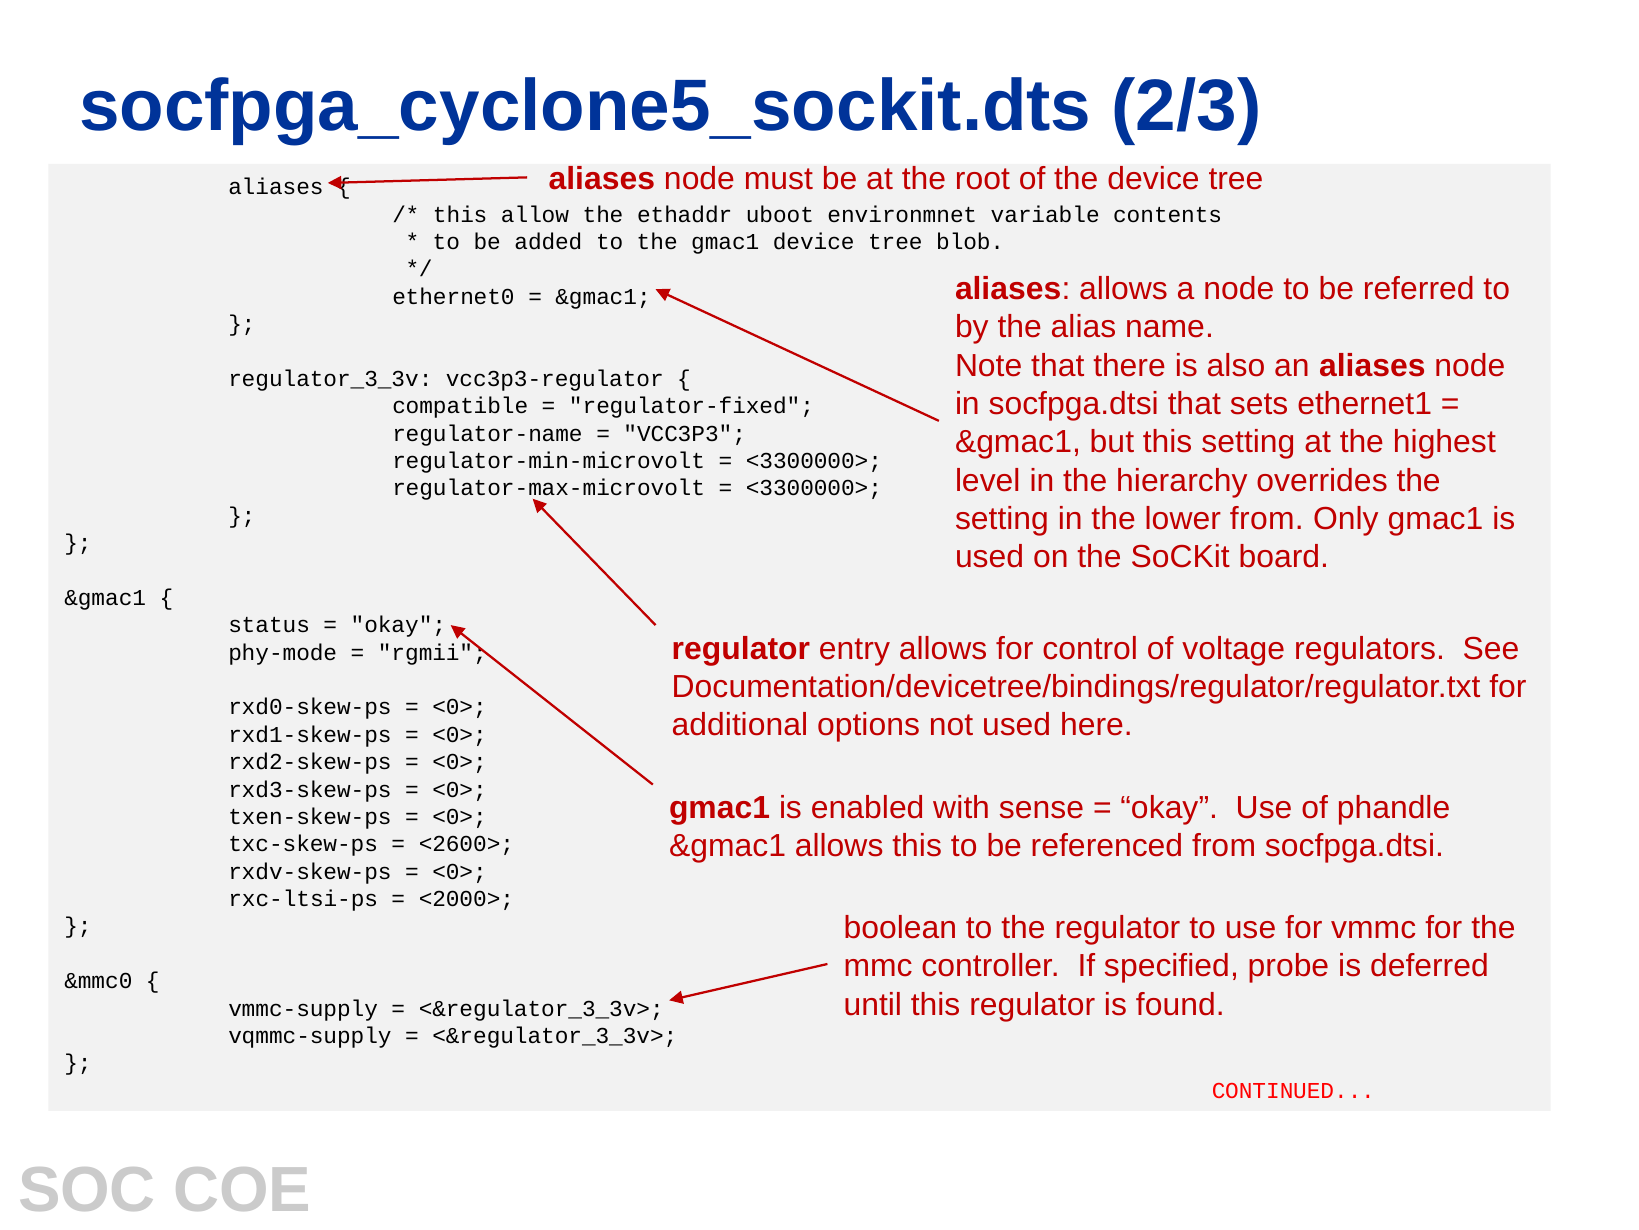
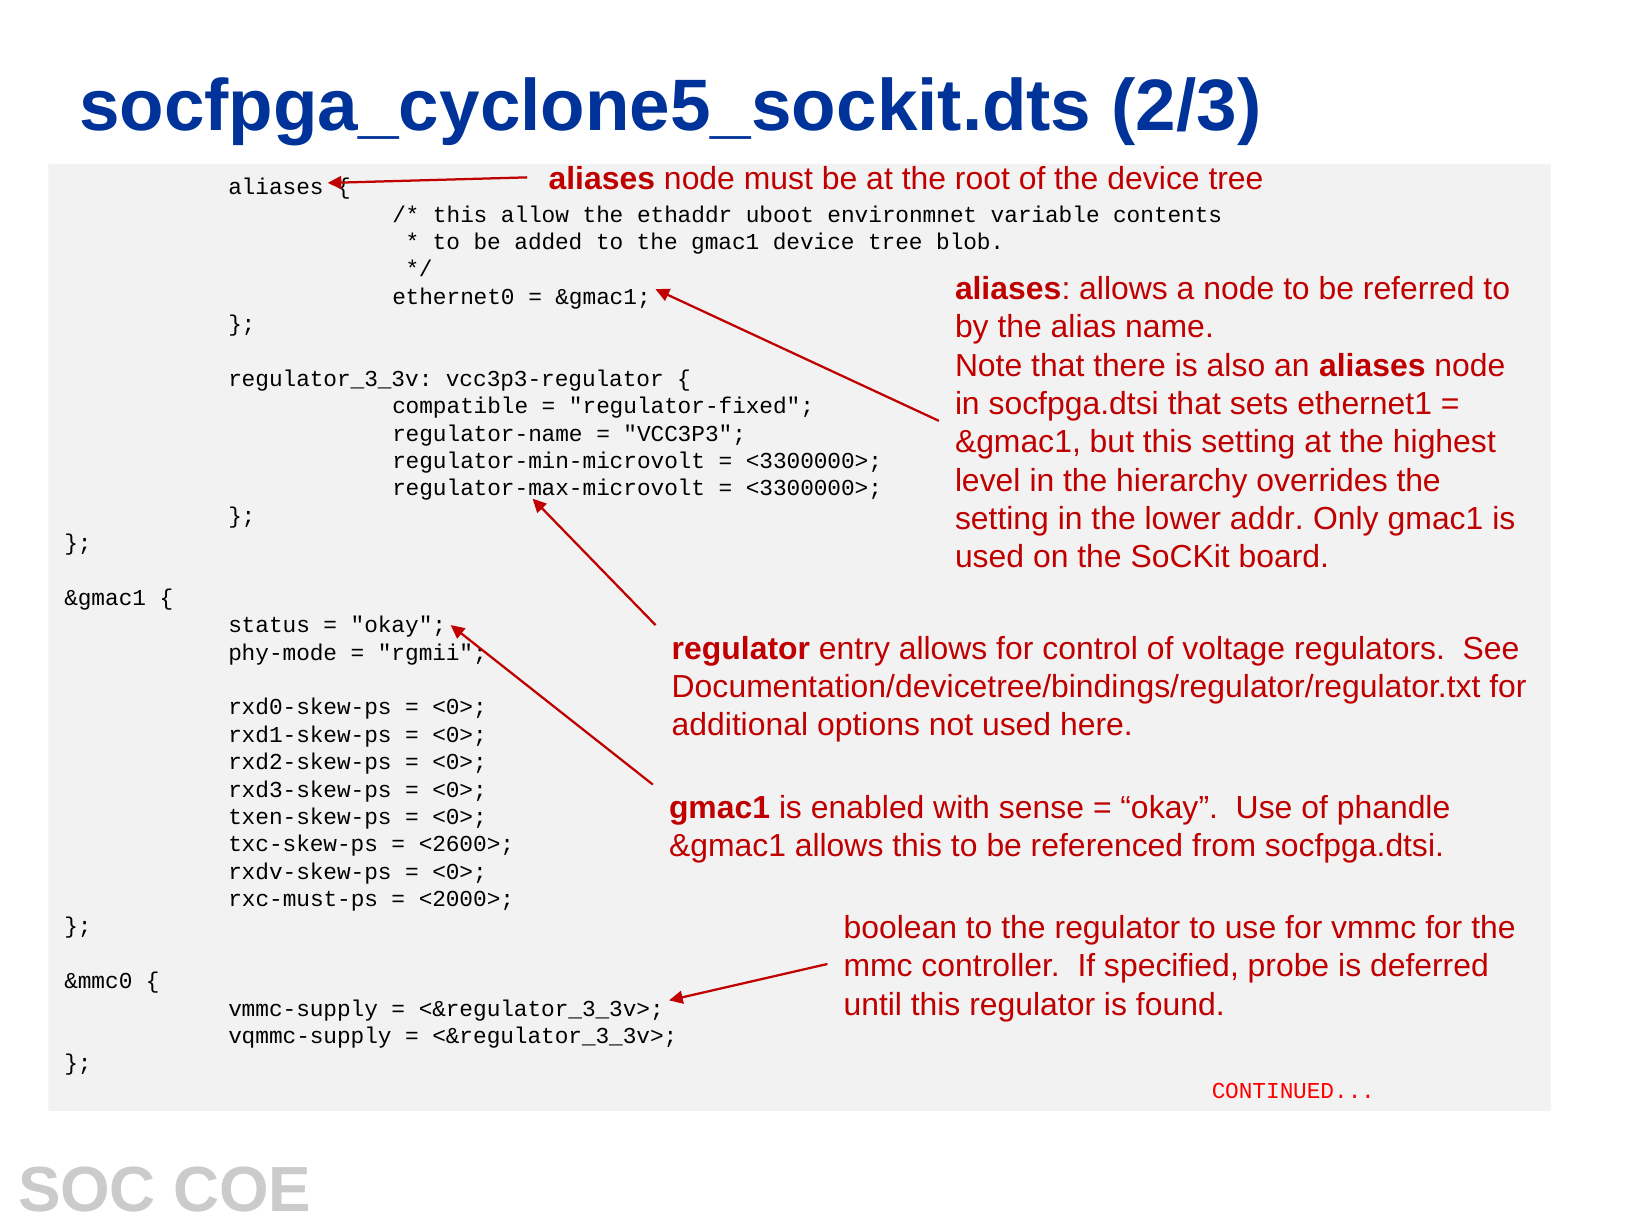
lower from: from -> addr (1267, 518)
rxc-ltsi-ps: rxc-ltsi-ps -> rxc-must-ps (303, 899)
